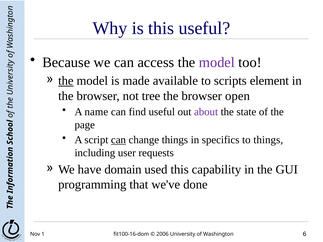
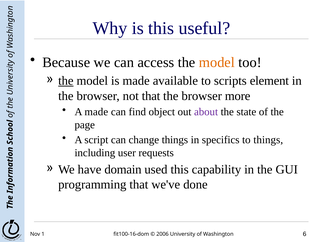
model colour: purple -> orange (217, 62)
not tree: tree -> that (151, 96)
open: open -> more (238, 96)
A name: name -> made (96, 112)
find useful: useful -> object (162, 112)
can underline: present -> none (118, 140)
